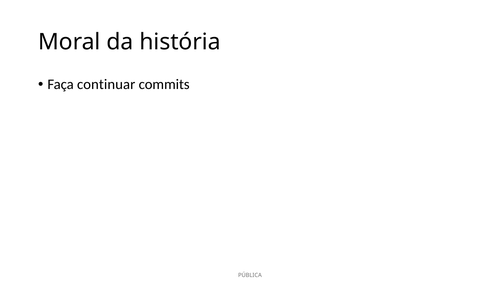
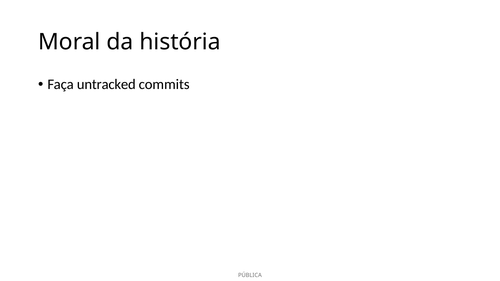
continuar: continuar -> untracked (106, 85)
